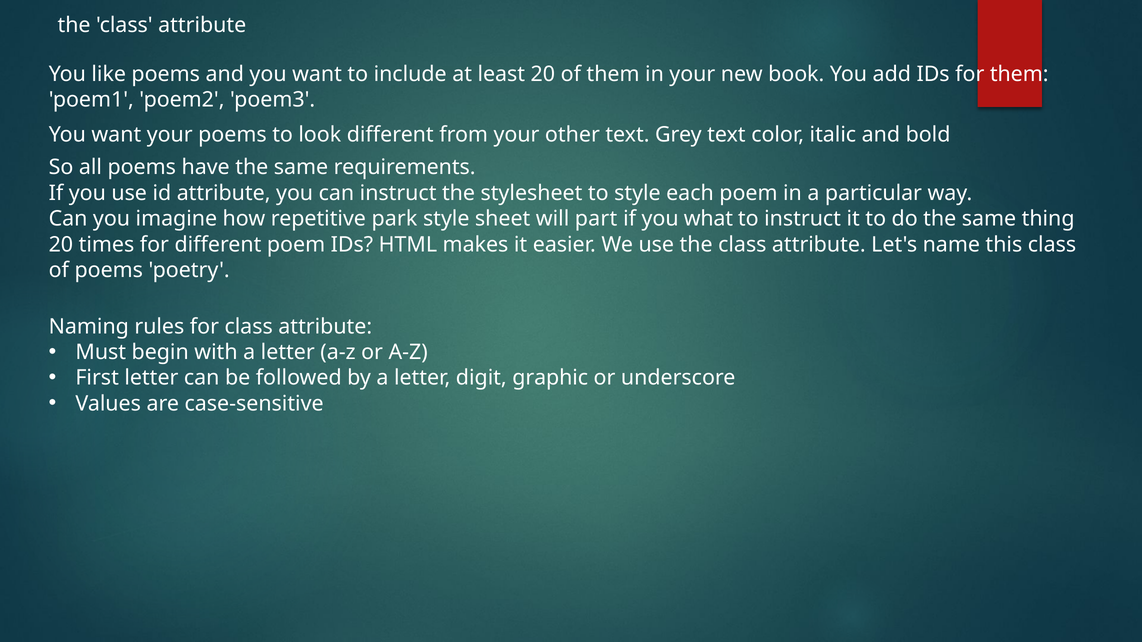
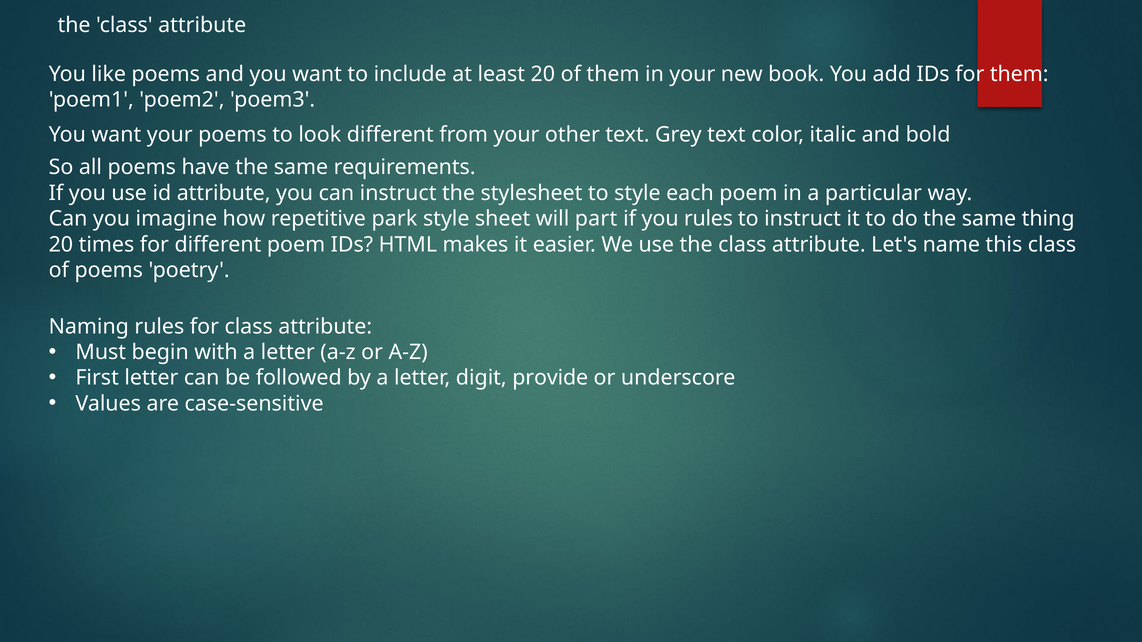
you what: what -> rules (708, 219)
graphic: graphic -> provide (550, 378)
